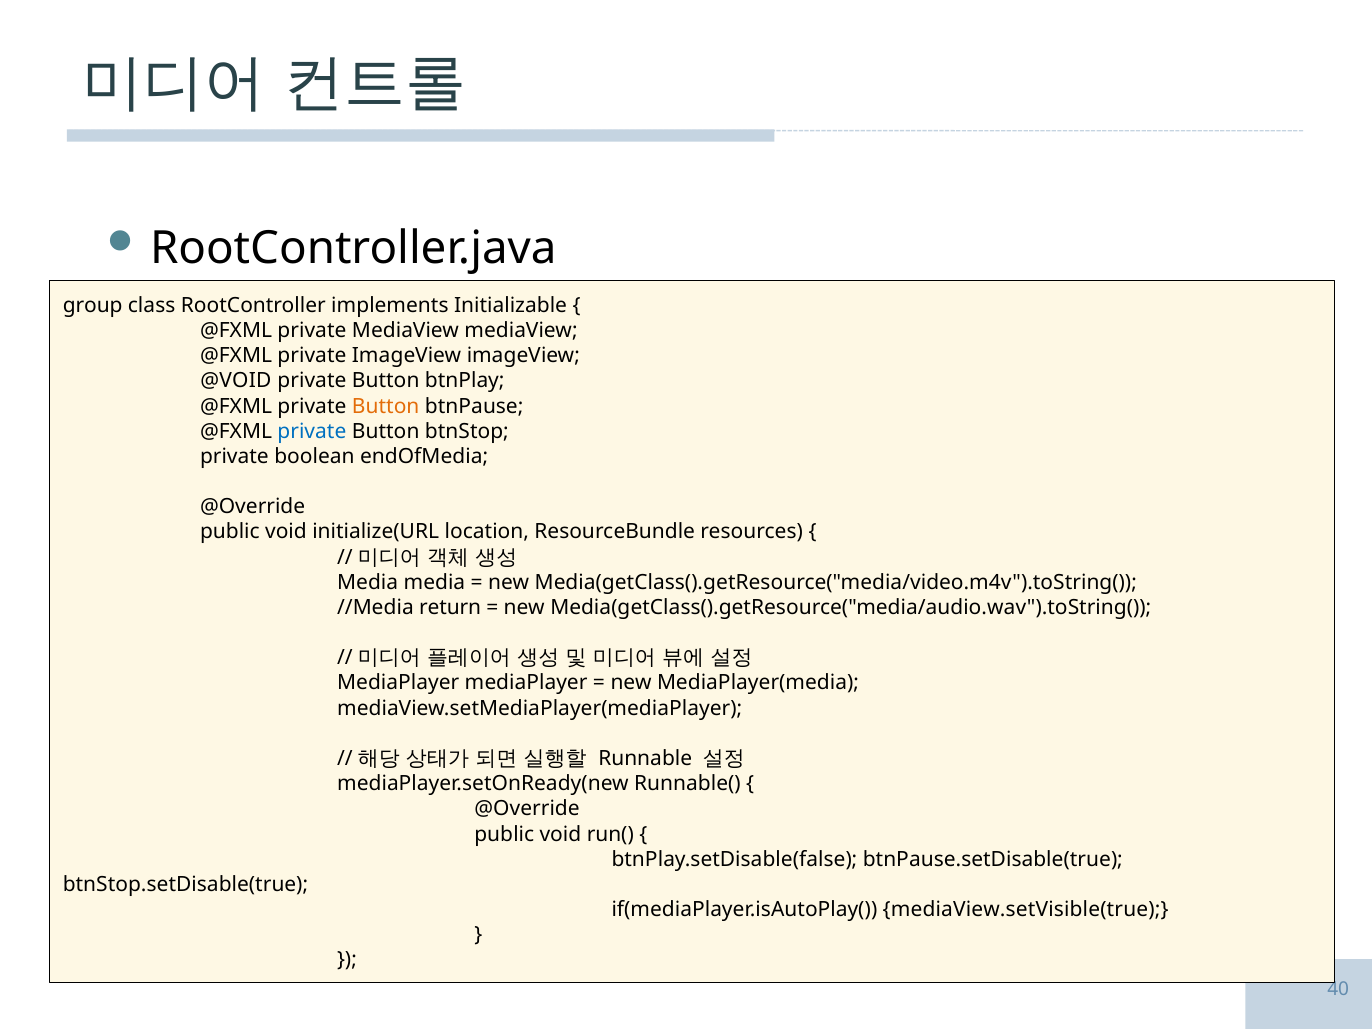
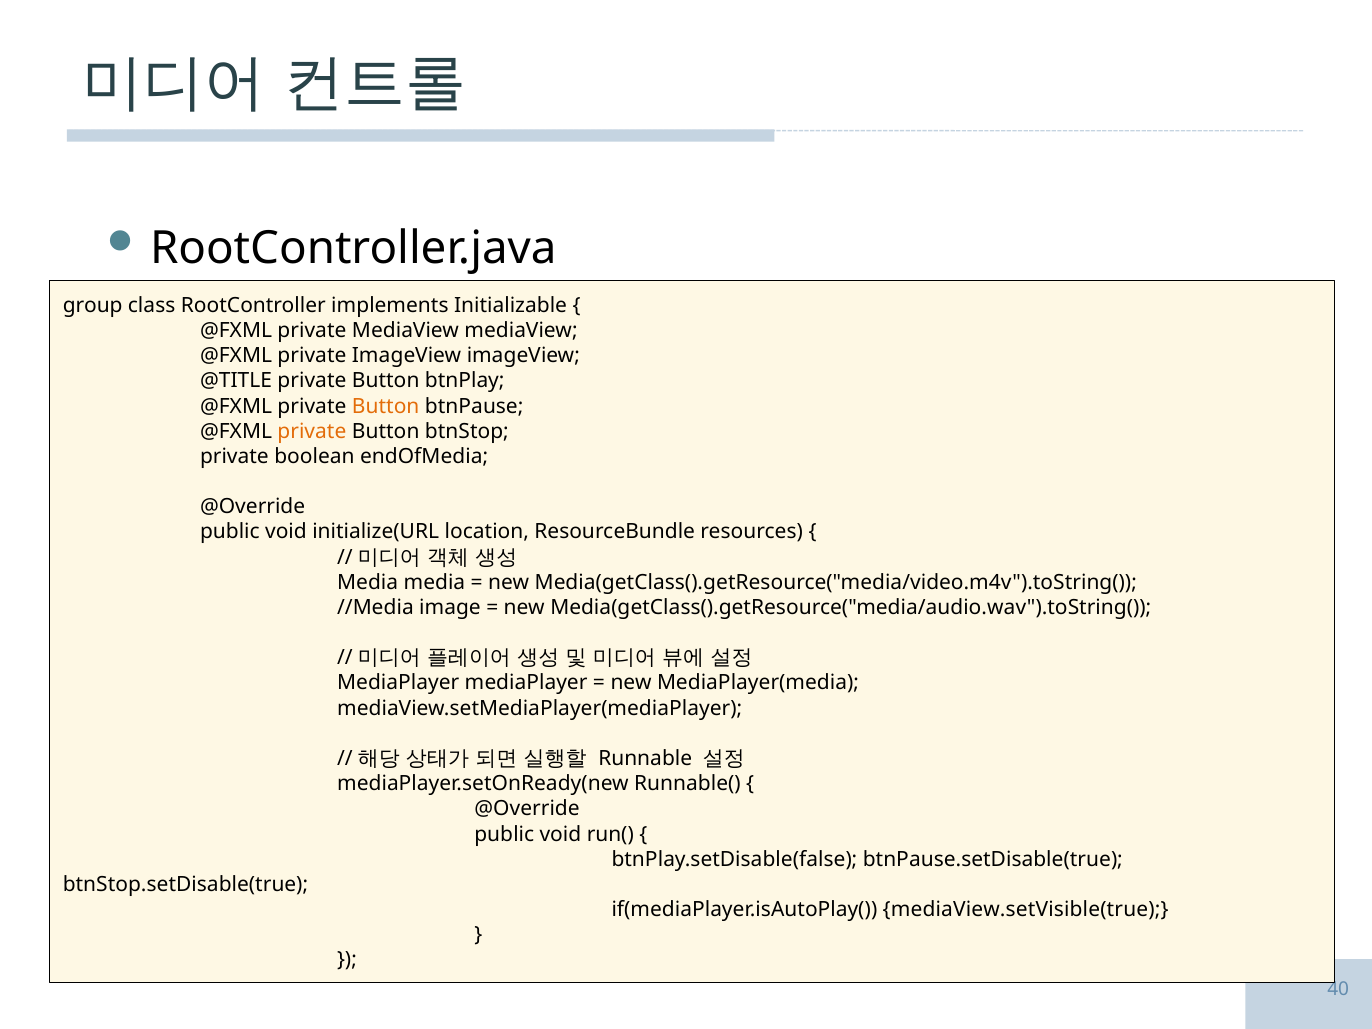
@VOID: @VOID -> @TITLE (236, 381)
private colour: blue -> orange (312, 431)
return: return -> image (450, 608)
